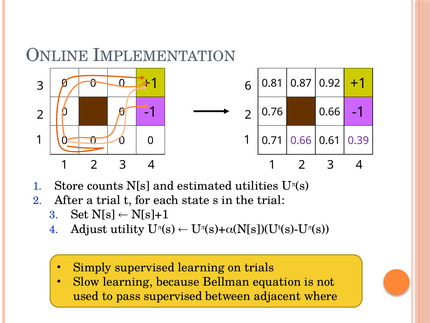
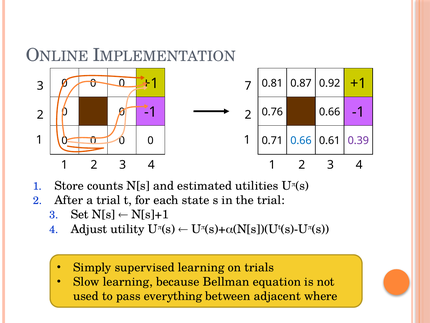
6: 6 -> 7 (248, 86)
0.66 colour: purple -> blue (301, 140)
pass supervised: supervised -> everything (173, 296)
